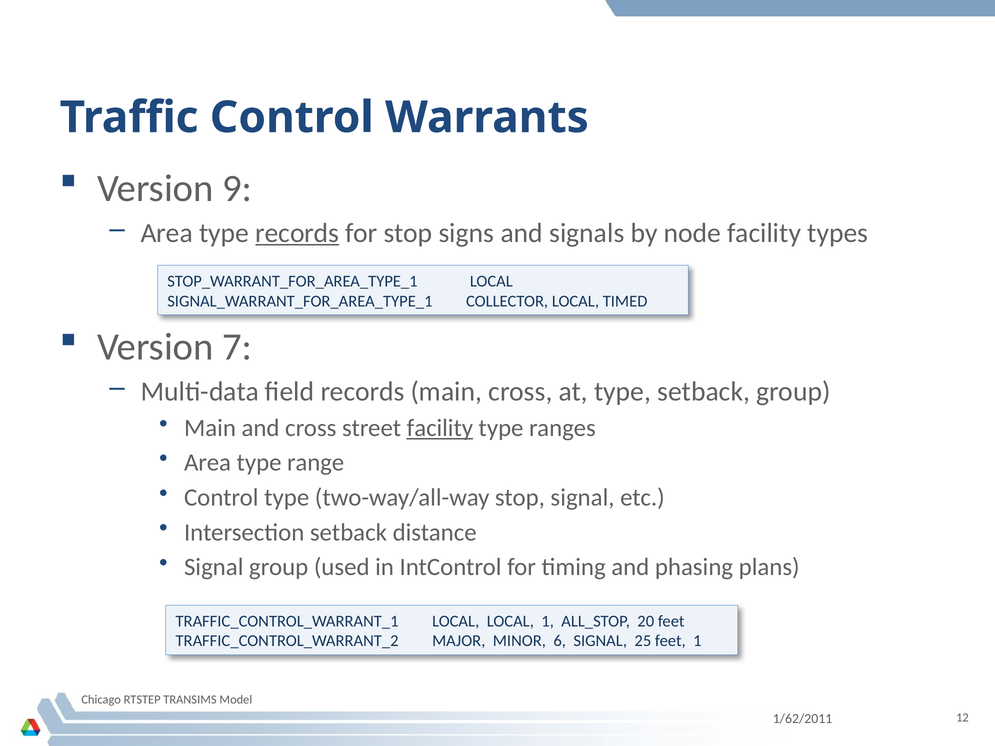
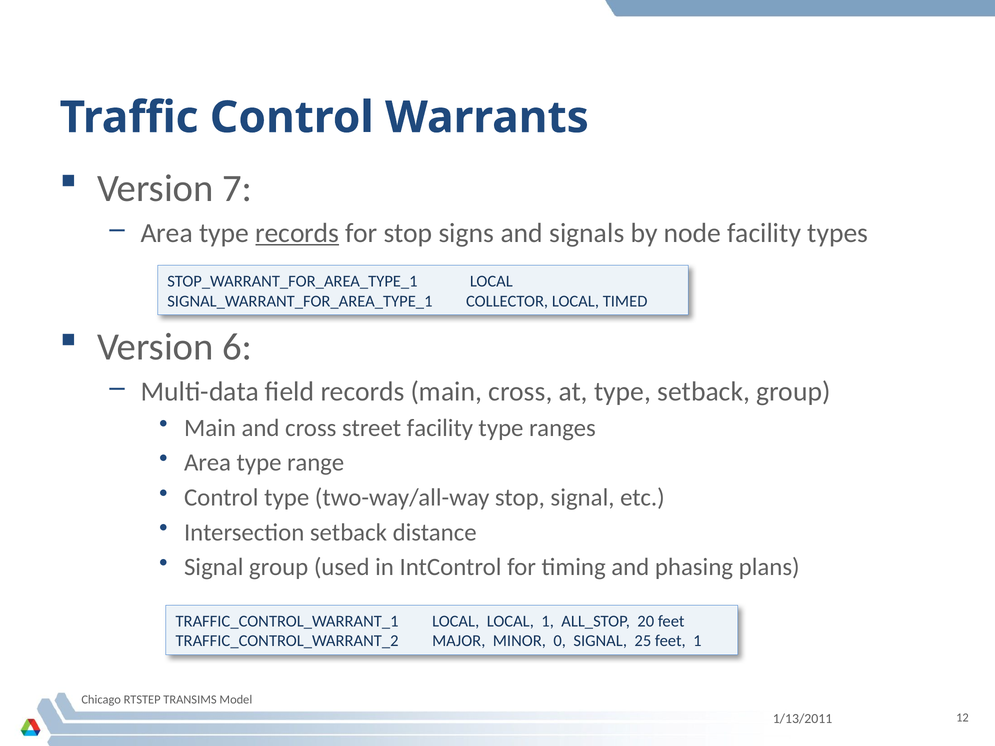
9: 9 -> 7 (237, 188)
7: 7 -> 6 (237, 347)
facility underline: present -> none (440, 428)
6: 6 -> 0 (560, 641)
1/62/2011: 1/62/2011 -> 1/13/2011 (803, 719)
